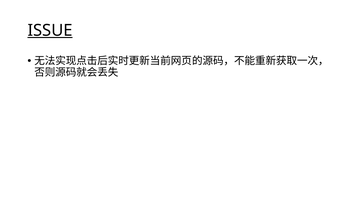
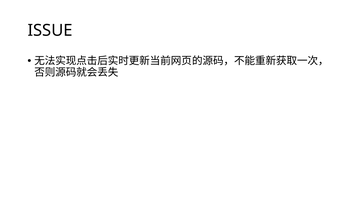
ISSUE underline: present -> none (50, 30)
